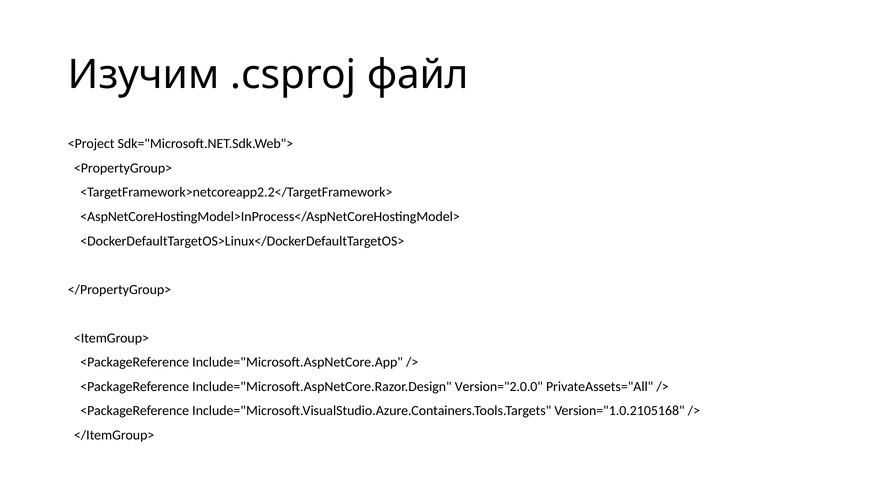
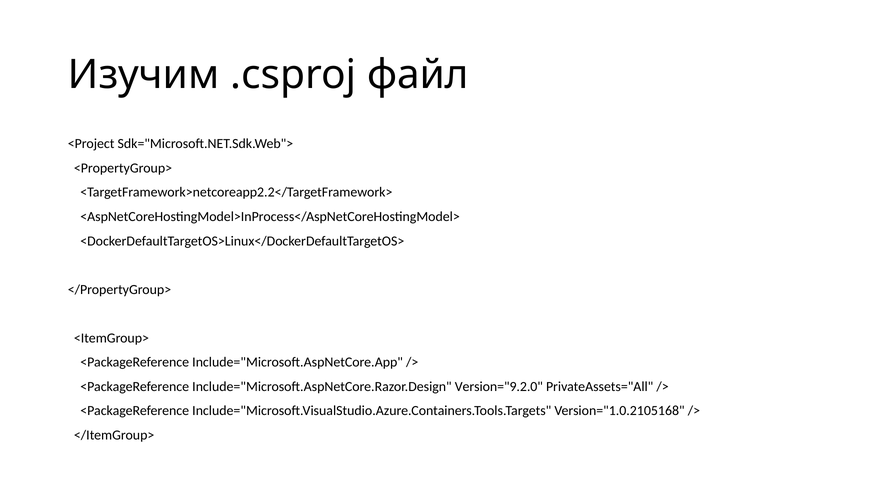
Version="2.0.0: Version="2.0.0 -> Version="9.2.0 (499, 387)
